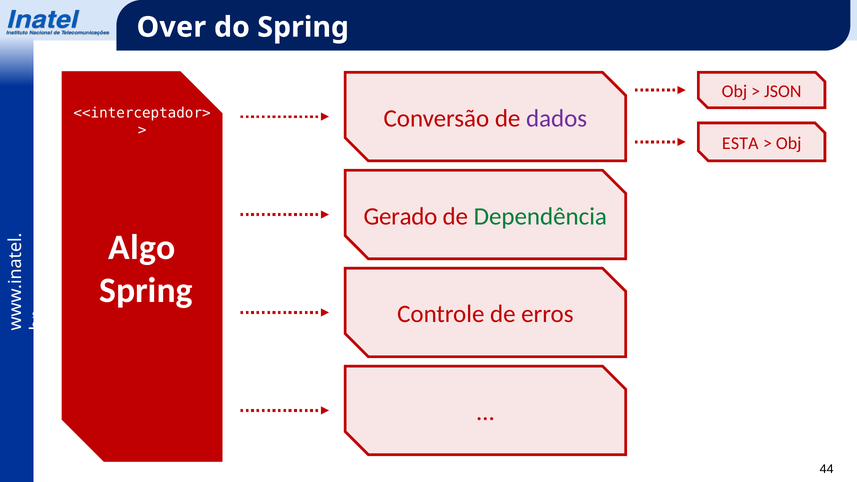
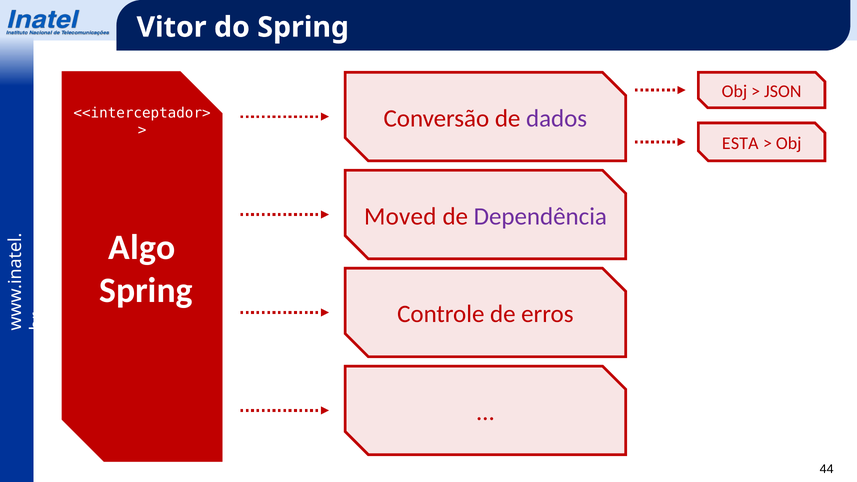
Over: Over -> Vitor (172, 27)
Gerado: Gerado -> Moved (400, 216)
Dependência colour: green -> purple (540, 216)
